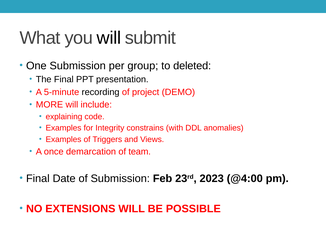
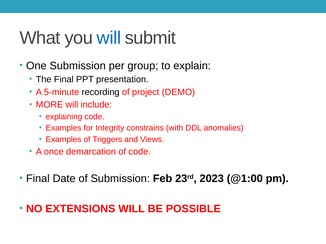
will colour: black -> blue (109, 38)
deleted: deleted -> explain (192, 66)
of team: team -> code (140, 152)
@4:00: @4:00 -> @1:00 (245, 179)
